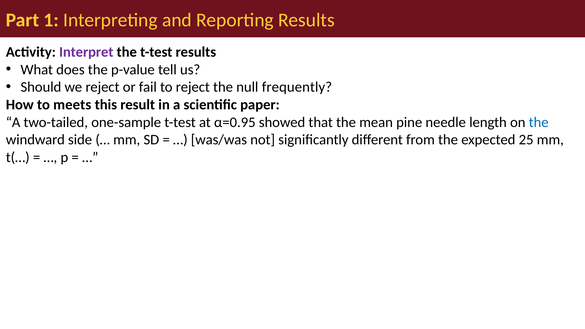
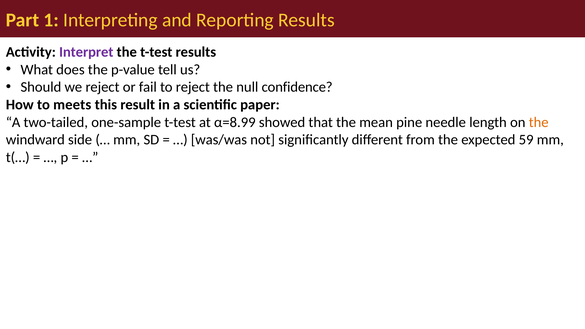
frequently: frequently -> confidence (297, 87)
α=0.95: α=0.95 -> α=8.99 (235, 122)
the colour: blue -> orange (539, 122)
25: 25 -> 59 (526, 140)
